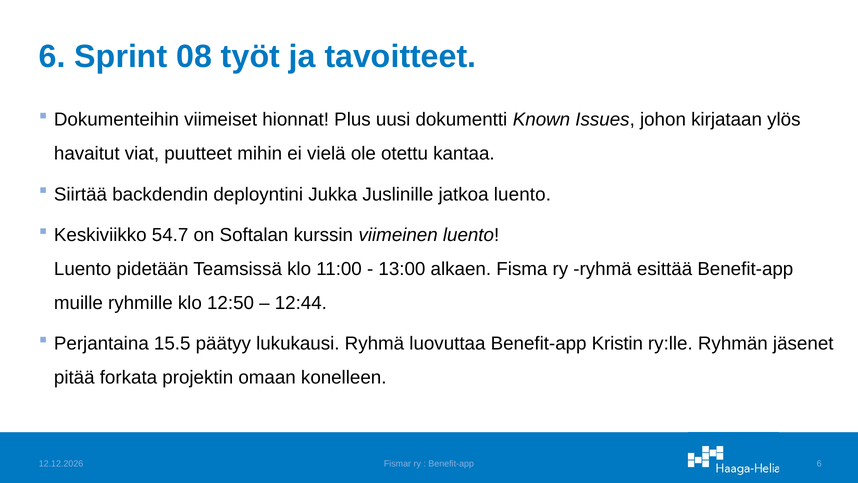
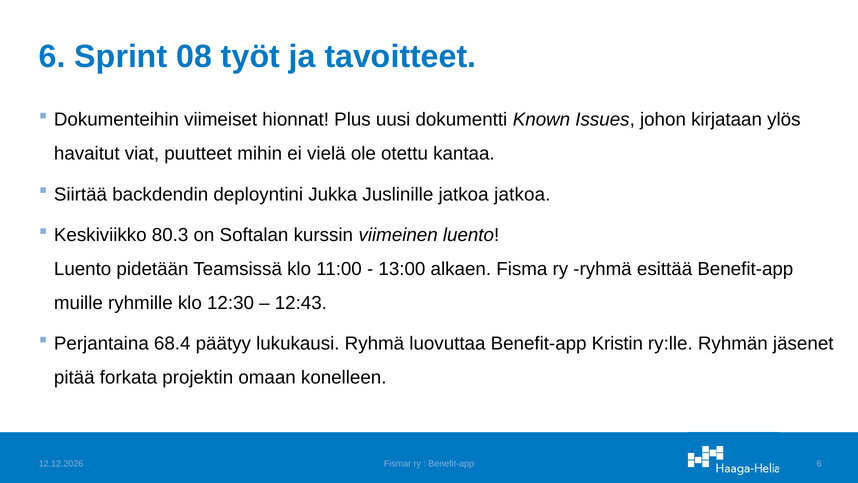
jatkoa luento: luento -> jatkoa (522, 194)
54.7: 54.7 -> 80.3 (170, 235)
12:50: 12:50 -> 12:30 (231, 303)
12:44: 12:44 -> 12:43 (301, 303)
15.5: 15.5 -> 68.4 (172, 344)
